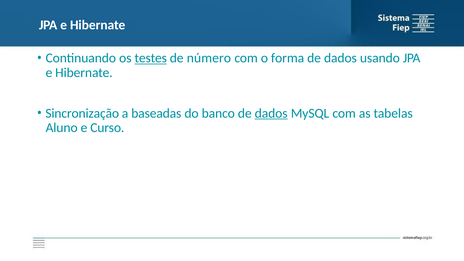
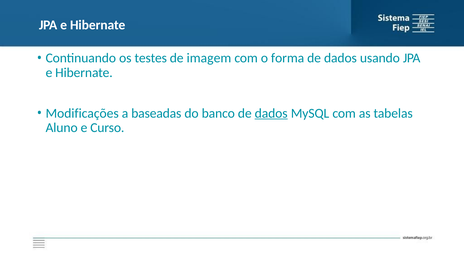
testes underline: present -> none (151, 58)
número: número -> imagem (209, 58)
Sincronização: Sincronização -> Modificações (82, 113)
